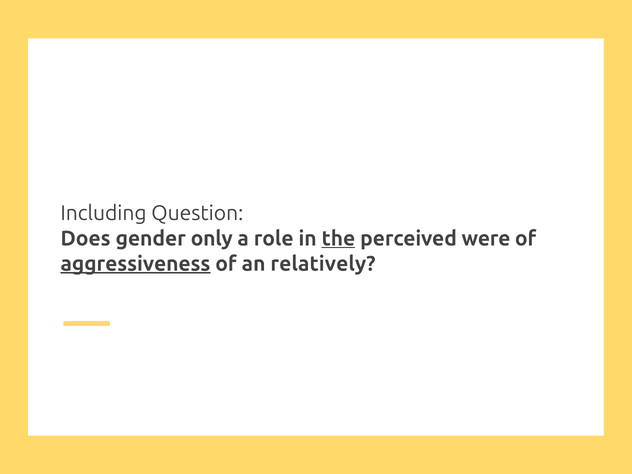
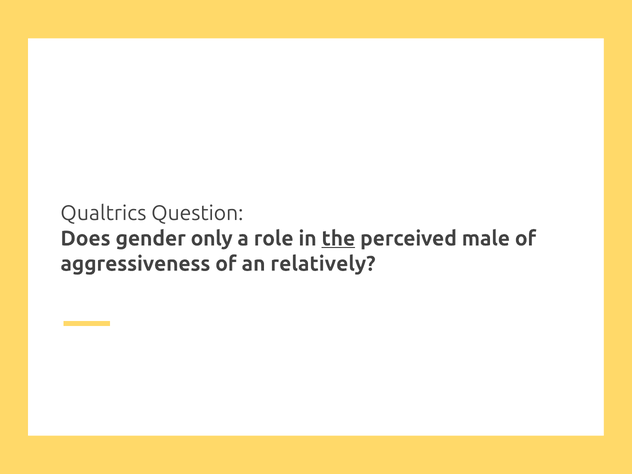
Including: Including -> Qualtrics (103, 213)
were: were -> male (486, 238)
aggressiveness underline: present -> none (135, 264)
